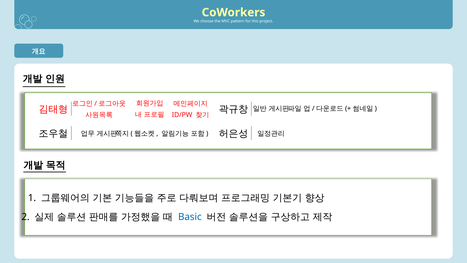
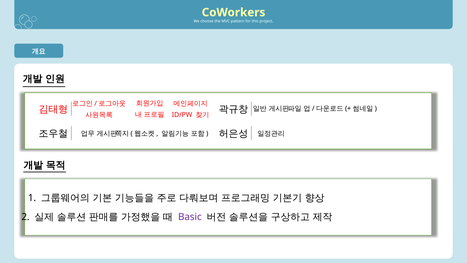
Basic colour: blue -> purple (190, 217)
